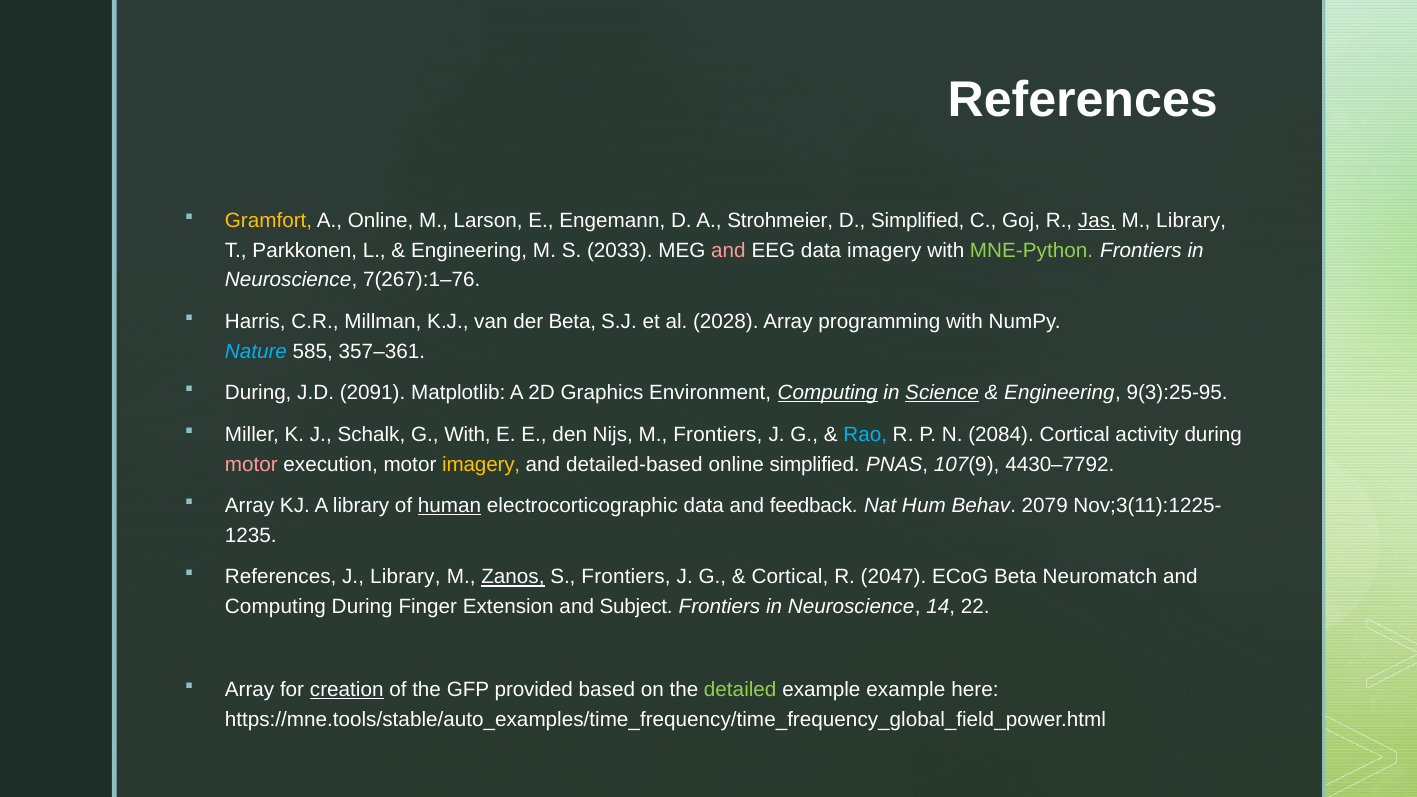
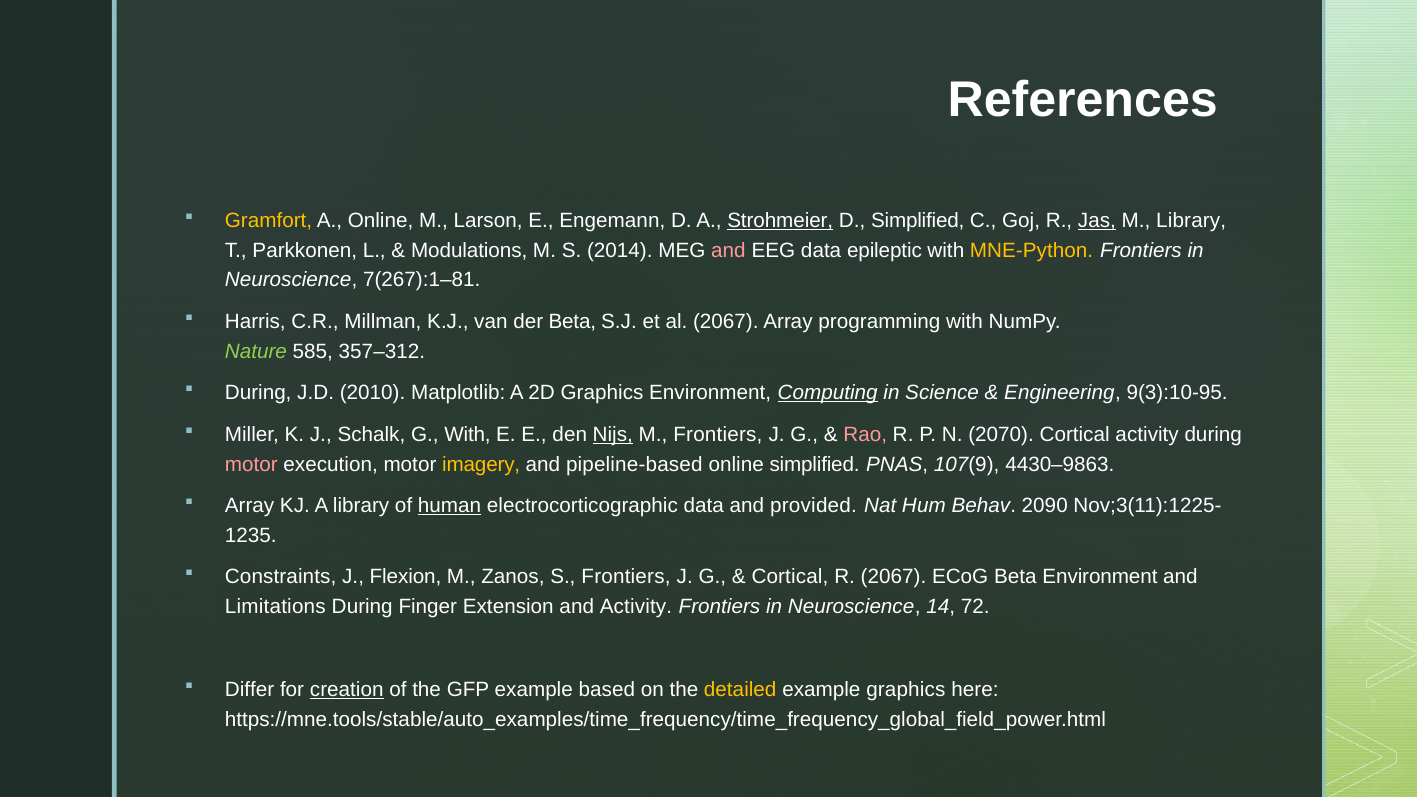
Strohmeier underline: none -> present (780, 221)
Engineering: Engineering -> Modulations (469, 250)
2033: 2033 -> 2014 (620, 250)
data imagery: imagery -> epileptic (884, 250)
MNE-Python colour: light green -> yellow (1032, 250)
7(267):1–76: 7(267):1–76 -> 7(267):1–81 (422, 280)
al 2028: 2028 -> 2067 (726, 322)
Nature colour: light blue -> light green (256, 351)
357–361: 357–361 -> 357–312 (382, 351)
2091: 2091 -> 2010 (373, 393)
Science underline: present -> none (942, 393)
9(3):25-95: 9(3):25-95 -> 9(3):10-95 (1177, 393)
Nijs underline: none -> present (613, 434)
Rao colour: light blue -> pink (865, 434)
2084: 2084 -> 2070 (1001, 434)
detailed-based: detailed-based -> pipeline-based (634, 464)
4430–7792: 4430–7792 -> 4430–9863 (1060, 464)
feedback: feedback -> provided (814, 506)
2079: 2079 -> 2090 (1045, 506)
References: References -> Constraints (281, 577)
J Library: Library -> Flexion (405, 577)
Zanos underline: present -> none (513, 577)
R 2047: 2047 -> 2067 (893, 577)
Beta Neuromatch: Neuromatch -> Environment (1100, 577)
Computing: Computing -> Limitations (275, 607)
and Subject: Subject -> Activity (636, 607)
22: 22 -> 72 (975, 607)
Array: Array -> Differ (250, 690)
GFP provided: provided -> example (534, 690)
detailed colour: light green -> yellow (740, 690)
example example: example -> graphics (906, 690)
